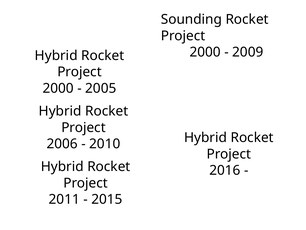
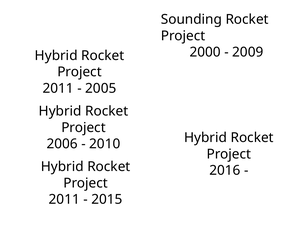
2000: 2000 -> 2011 (58, 88)
